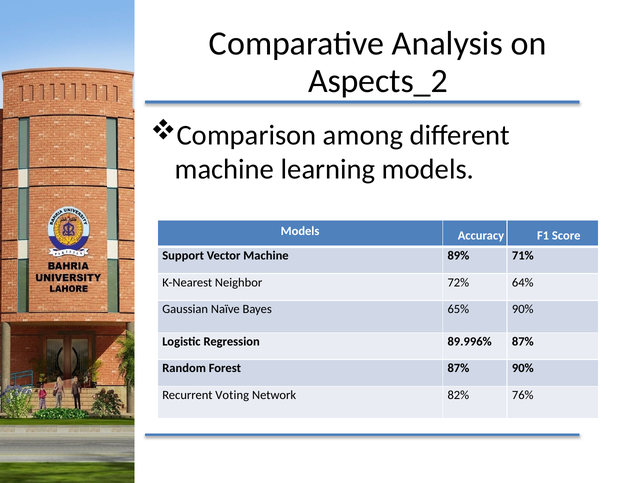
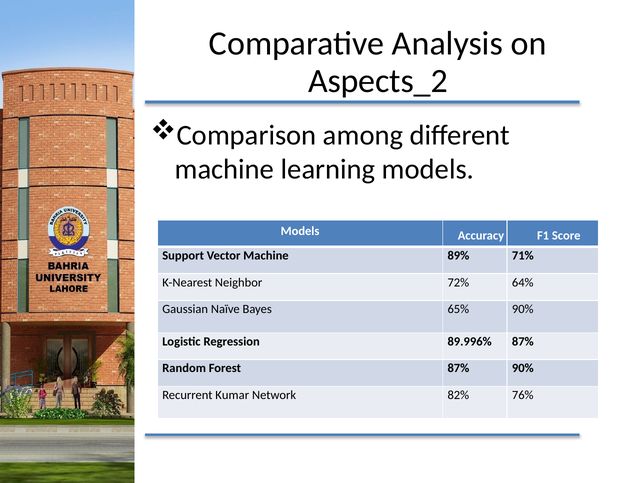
Voting: Voting -> Kumar (232, 395)
